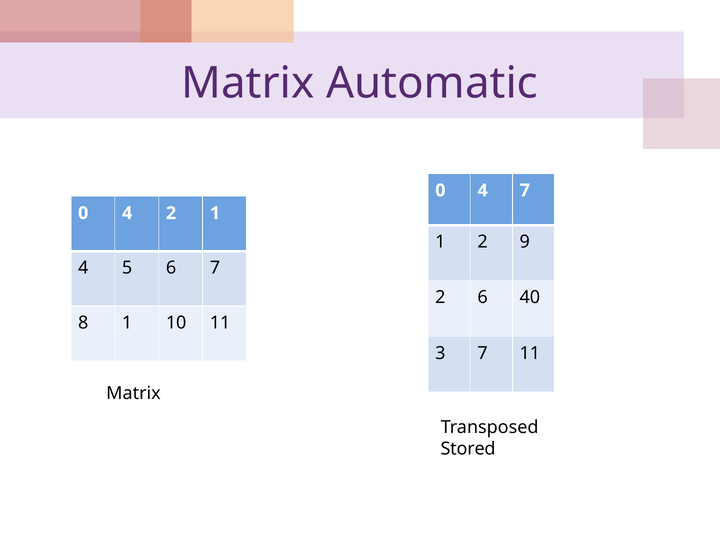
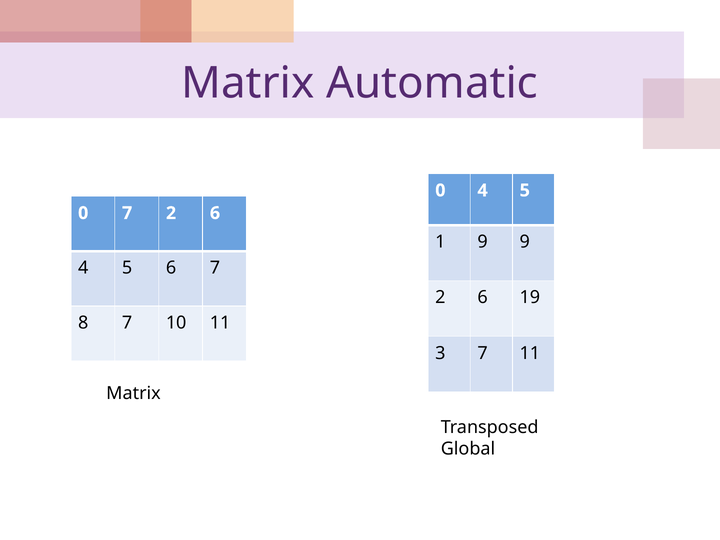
0 4 7: 7 -> 5 (525, 190)
4: 4 -> 7 (127, 213)
1: 1 -> 6 (215, 213)
1 2: 2 -> 9 (483, 242)
40: 40 -> 19 (530, 298)
8 1: 1 -> 7 (127, 323)
Stored: Stored -> Global (468, 449)
